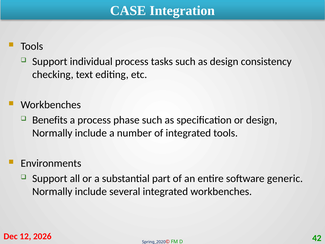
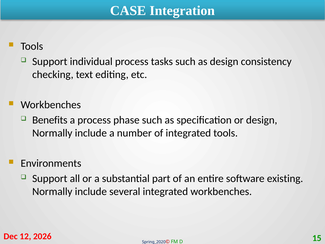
generic: generic -> existing (285, 178)
42: 42 -> 15 (317, 238)
